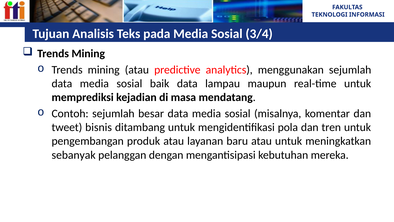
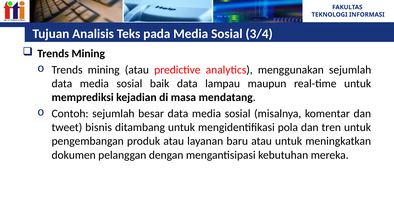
sebanyak: sebanyak -> dokumen (74, 155)
